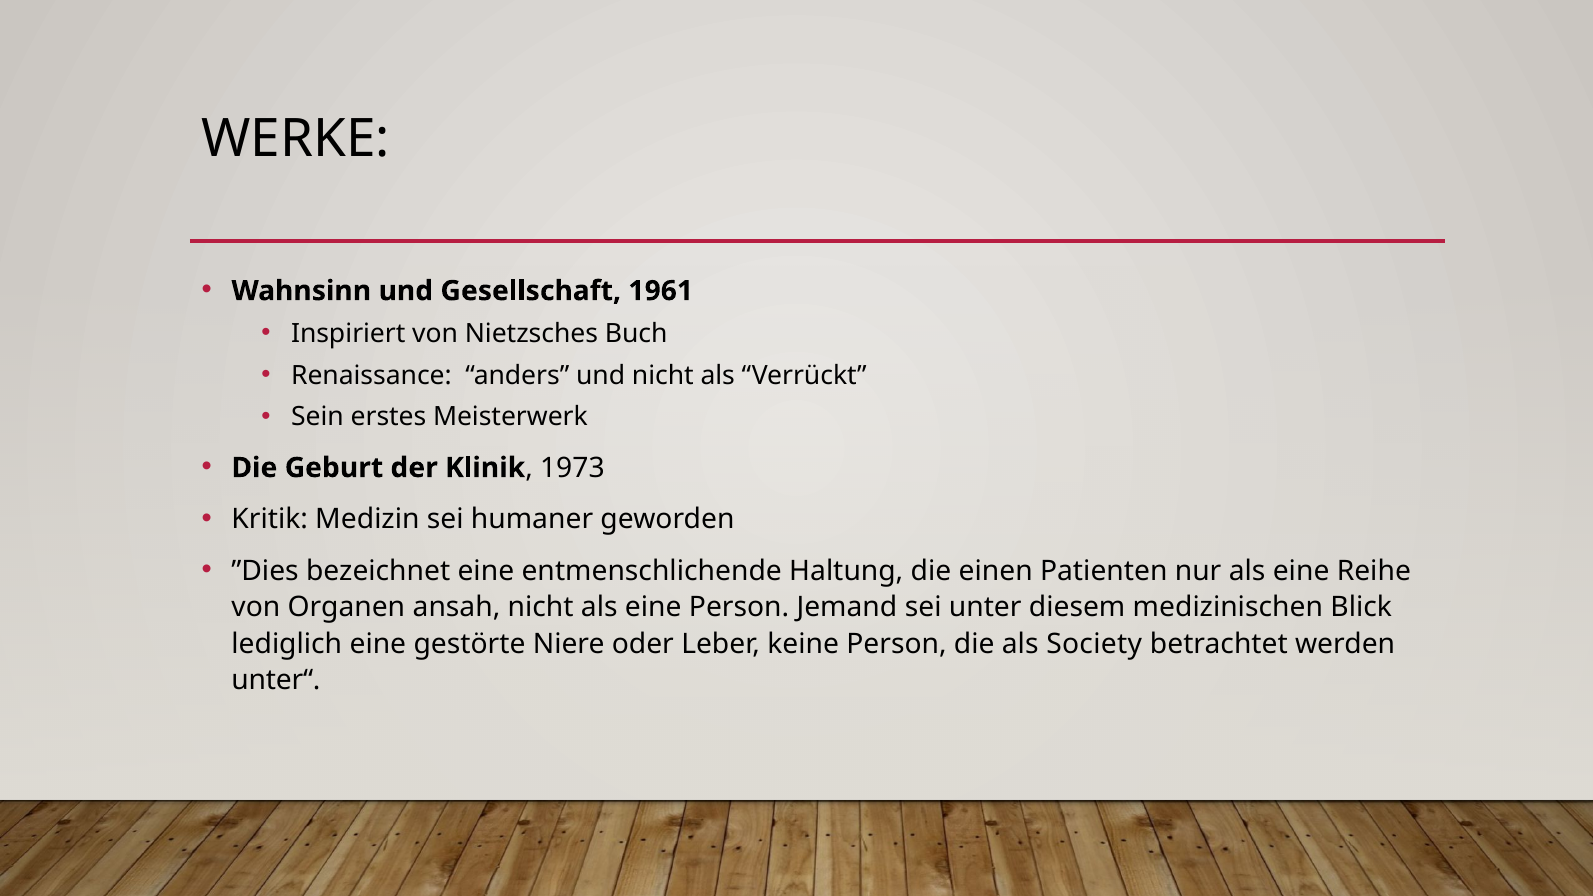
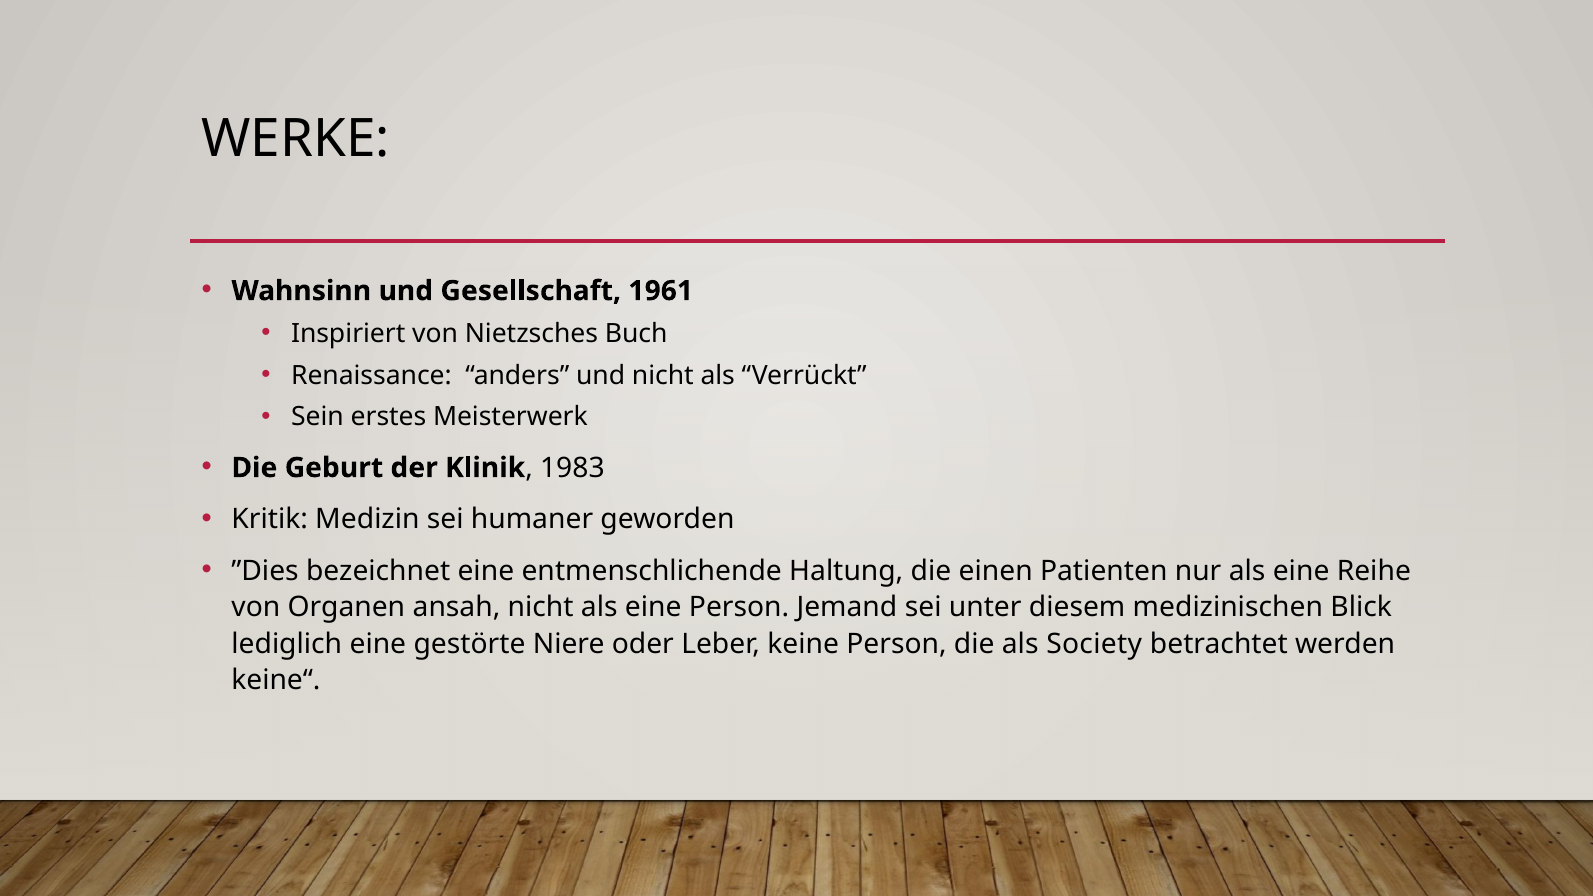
1973: 1973 -> 1983 (572, 468)
unter“: unter“ -> keine“ (276, 680)
